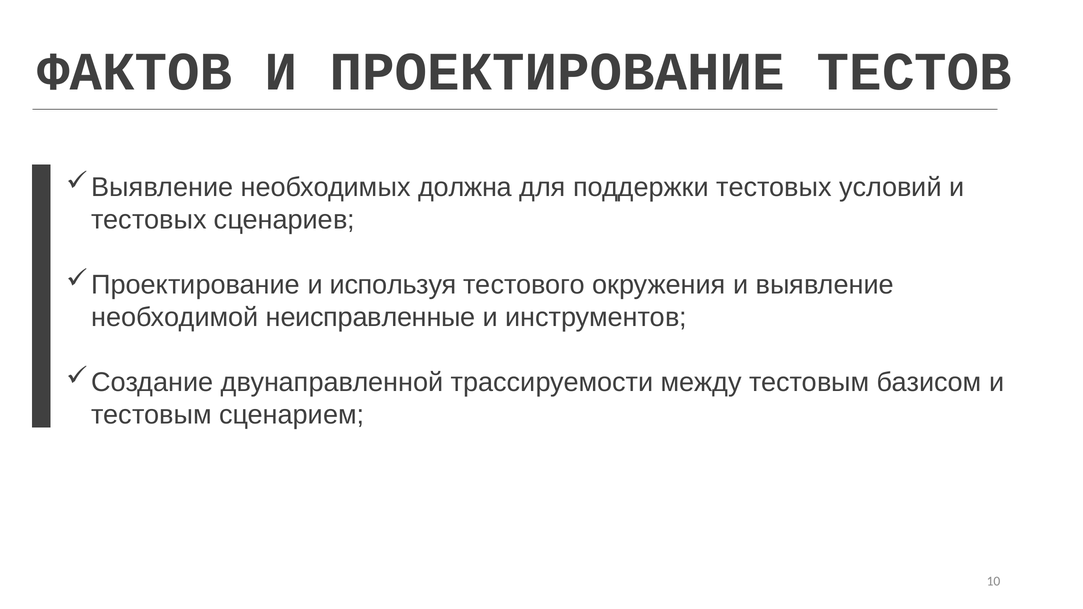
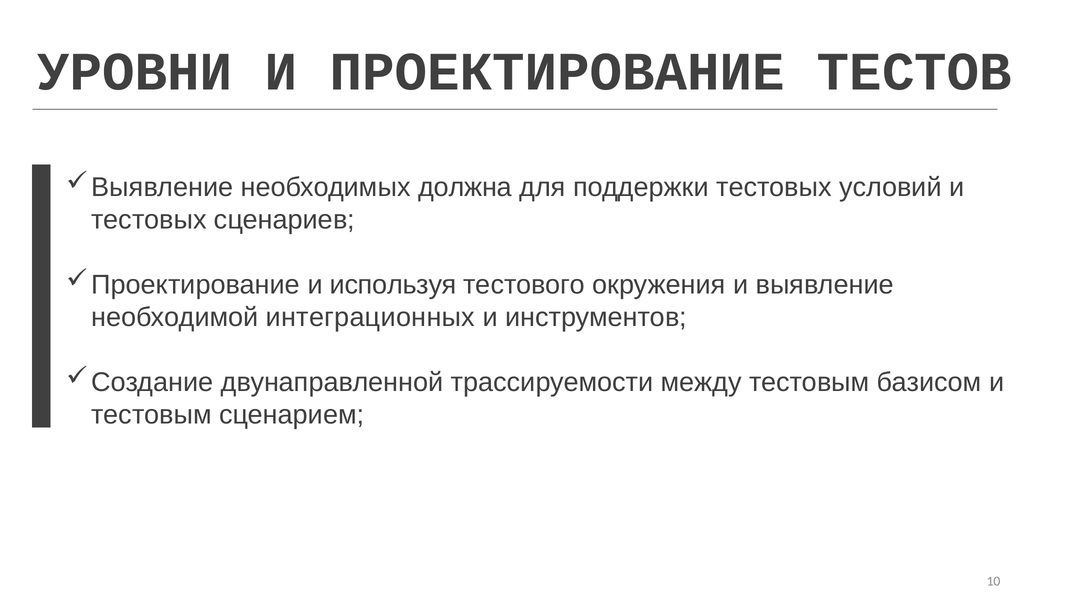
ФАКТОВ: ФАКТОВ -> УРОВНИ (135, 72)
неисправленные: неисправленные -> интеграционных (370, 317)
